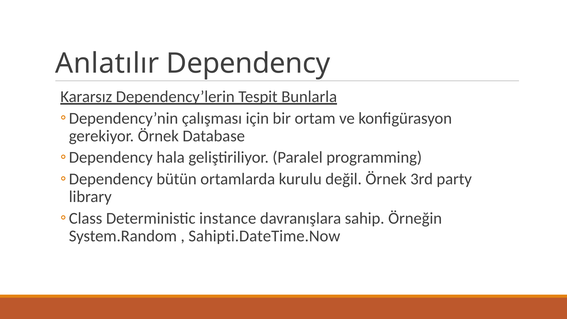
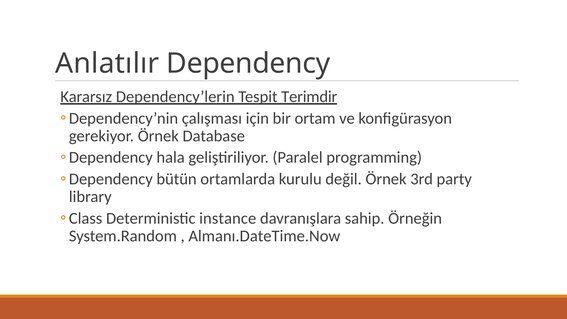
Bunlarla: Bunlarla -> Terimdir (309, 97)
Sahipti.DateTime.Now: Sahipti.DateTime.Now -> Almanı.DateTime.Now (264, 236)
